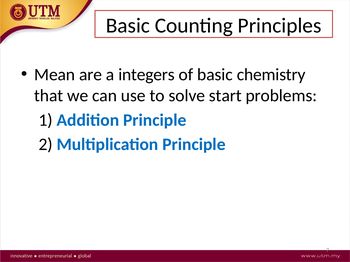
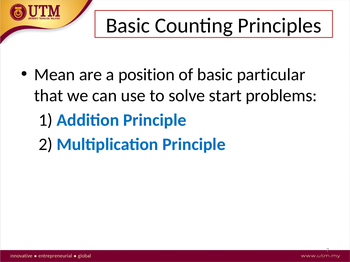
integers: integers -> position (147, 75)
chemistry: chemistry -> particular (271, 75)
